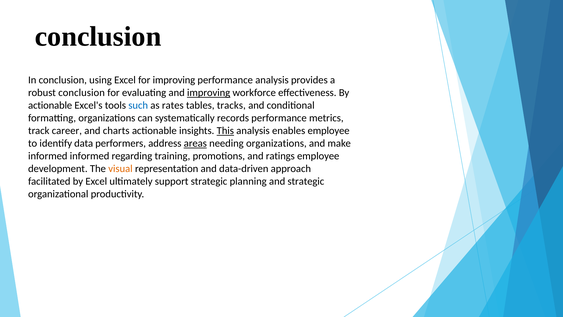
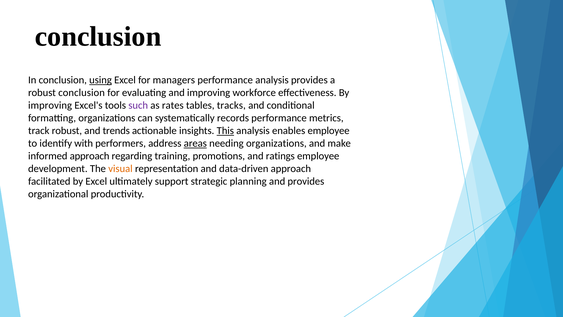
using underline: none -> present (101, 80)
for improving: improving -> managers (174, 80)
improving underline: present -> none (209, 93)
actionable: actionable -> improving (50, 105)
such colour: blue -> purple (138, 105)
track career: career -> robust (67, 131)
charts: charts -> trends (116, 131)
data: data -> with (84, 143)
informed informed: informed -> approach (90, 156)
and strategic: strategic -> provides (306, 181)
